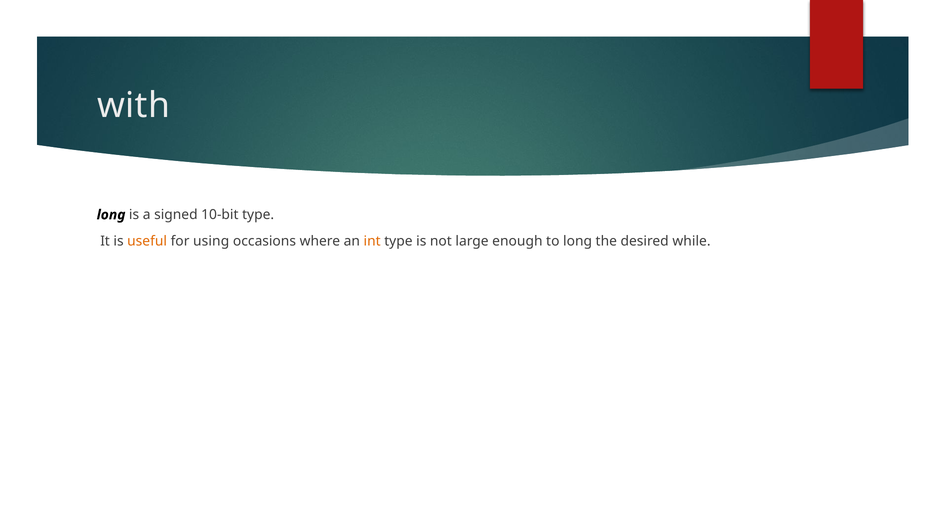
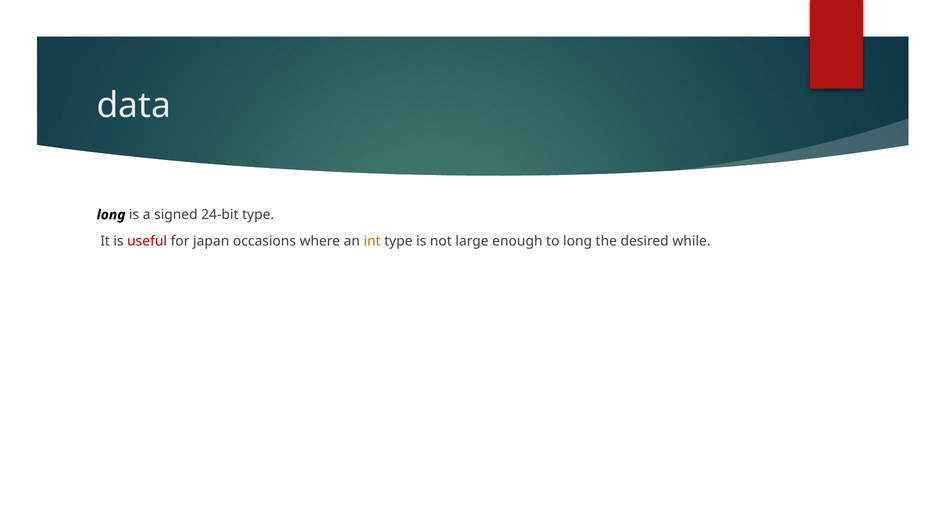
with: with -> data (134, 105)
10-bit: 10-bit -> 24-bit (220, 215)
useful colour: orange -> red (147, 241)
using: using -> japan (211, 241)
